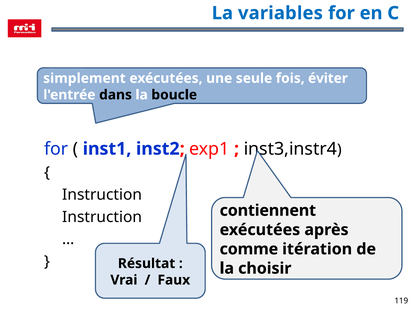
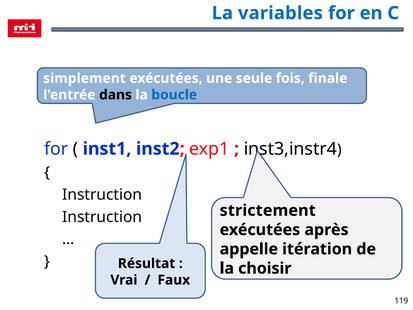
éviter: éviter -> finale (328, 78)
boucle colour: black -> blue (174, 95)
contiennent: contiennent -> strictement (268, 210)
comme: comme -> appelle (249, 249)
